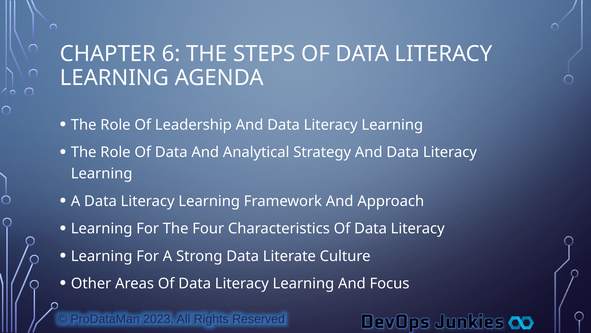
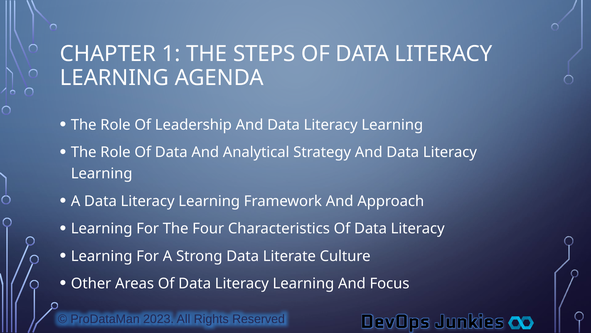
6: 6 -> 1 (171, 54)
